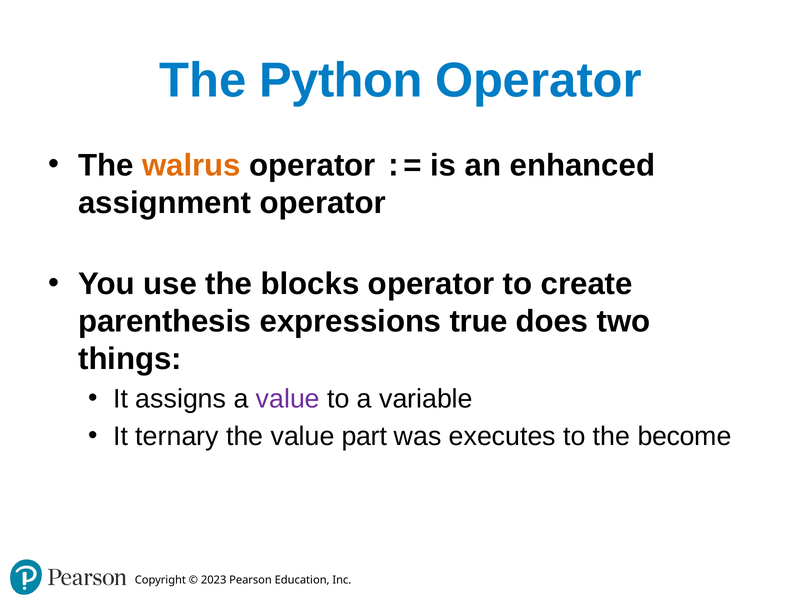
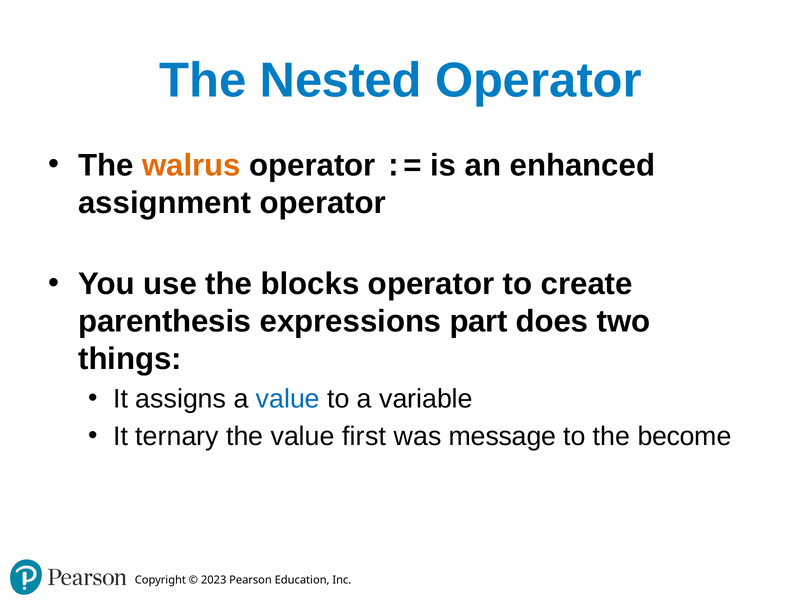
Python: Python -> Nested (341, 80)
true: true -> part (479, 321)
value colour: purple -> blue (288, 399)
part: part -> first (364, 436)
executes: executes -> message (502, 436)
